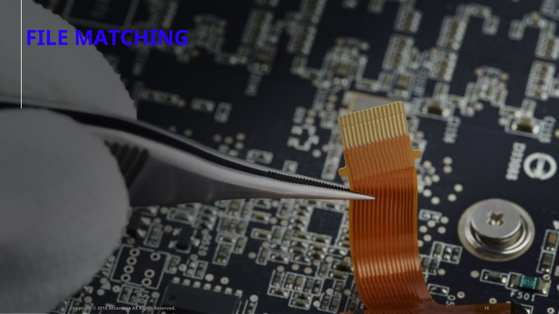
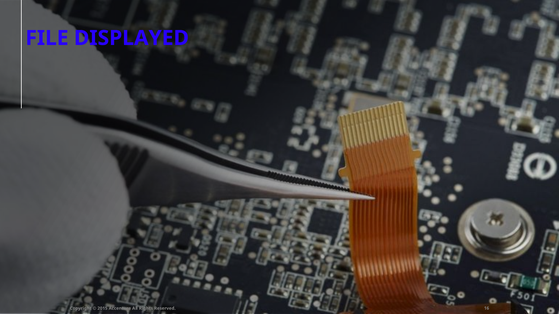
MATCHING: MATCHING -> DISPLAYED (131, 38)
